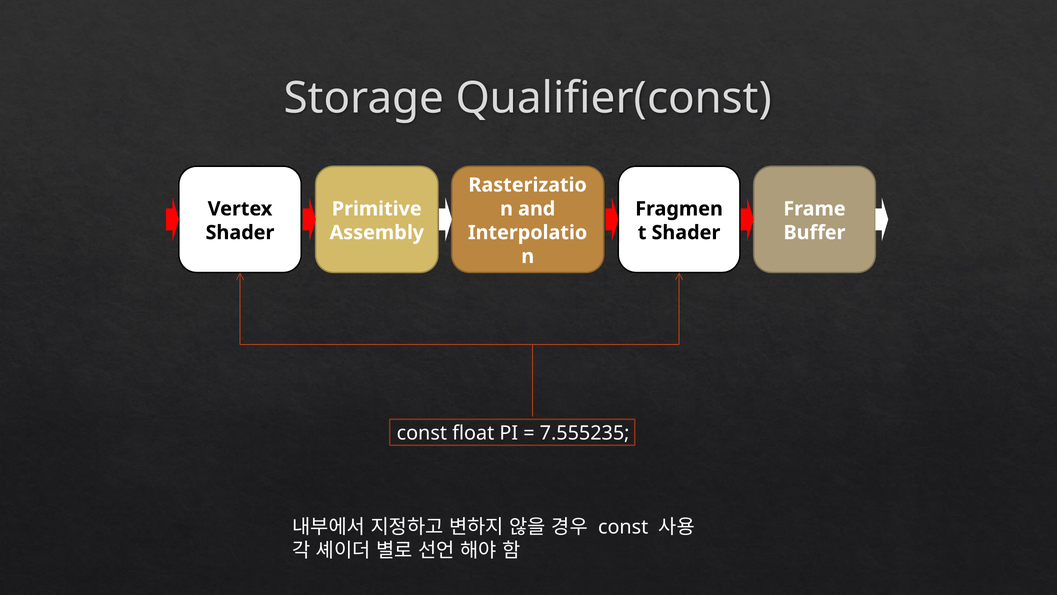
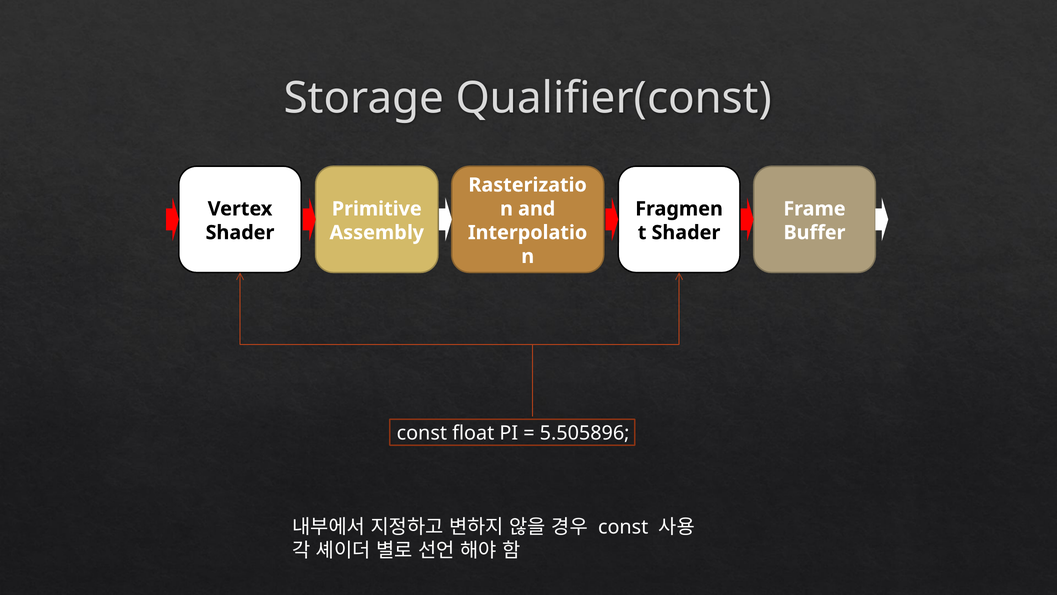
7.555235: 7.555235 -> 5.505896 (585, 433)
